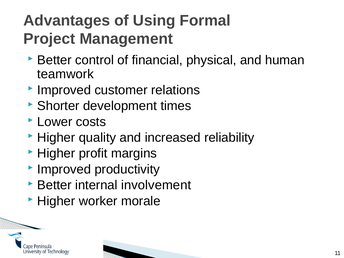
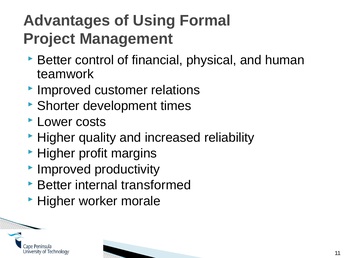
involvement: involvement -> transformed (156, 185)
